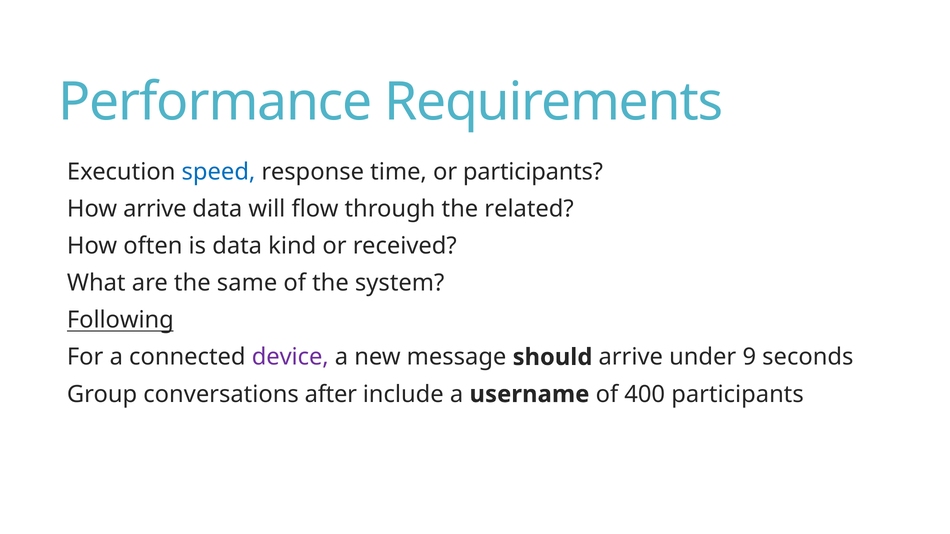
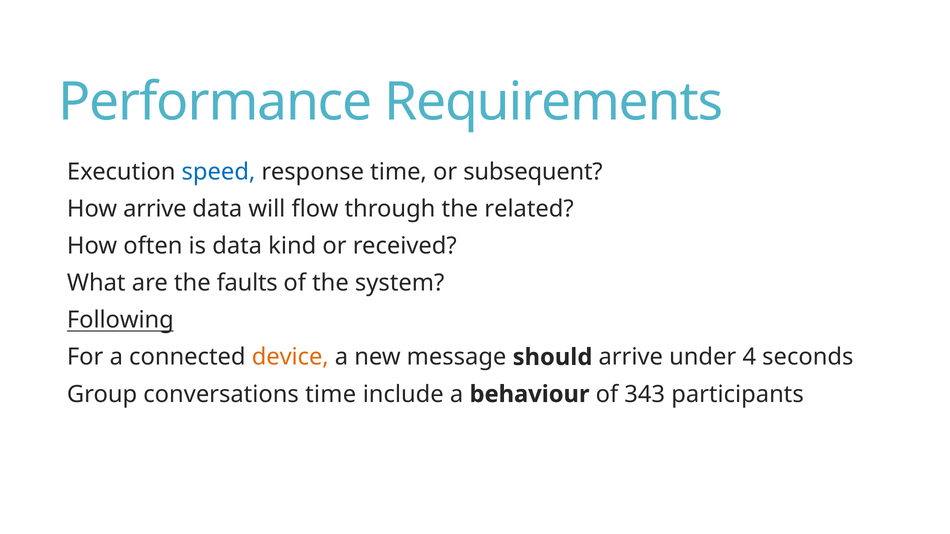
or participants: participants -> subsequent (533, 172)
same: same -> faults (247, 283)
device colour: purple -> orange (290, 357)
9: 9 -> 4 (749, 357)
conversations after: after -> time (331, 395)
username: username -> behaviour (530, 395)
400: 400 -> 343 (645, 395)
